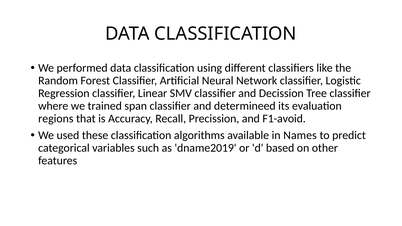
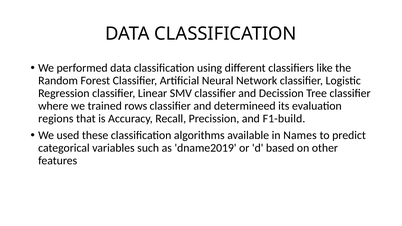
span: span -> rows (136, 106)
F1-avoid: F1-avoid -> F1-build (284, 119)
